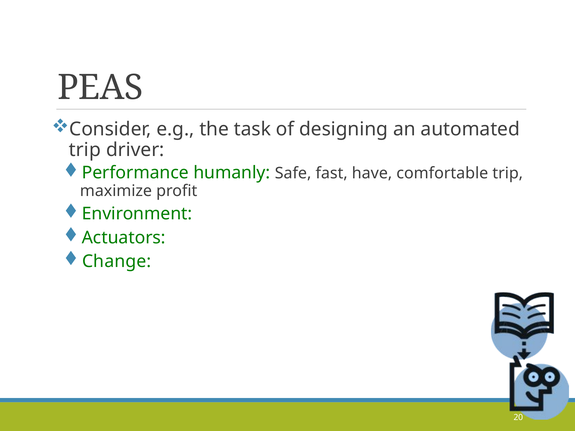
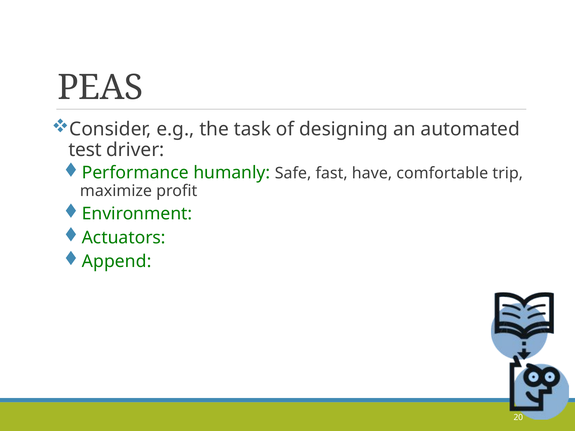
trip: trip -> test (85, 150)
Change: Change -> Append (117, 261)
